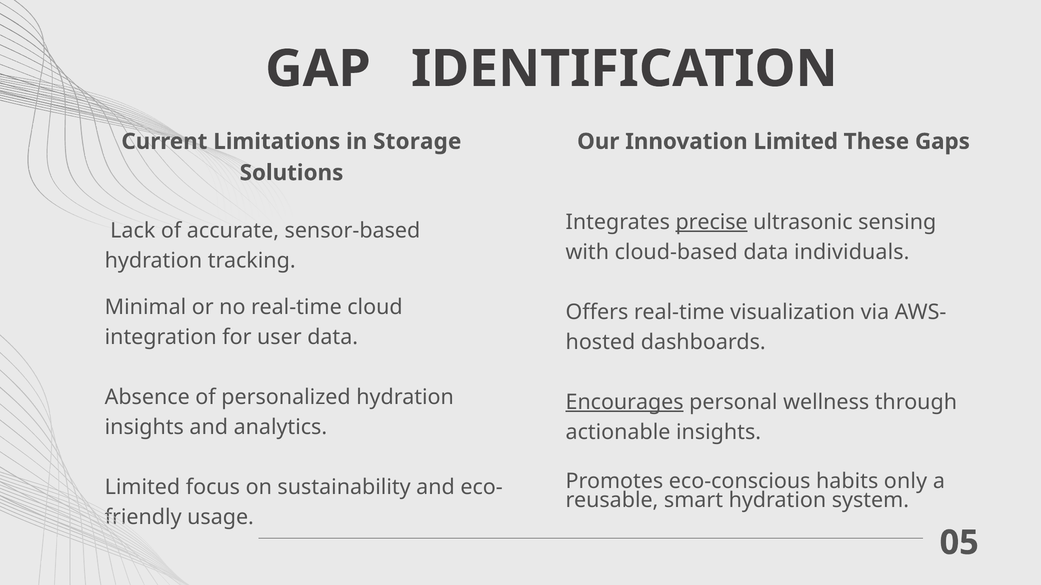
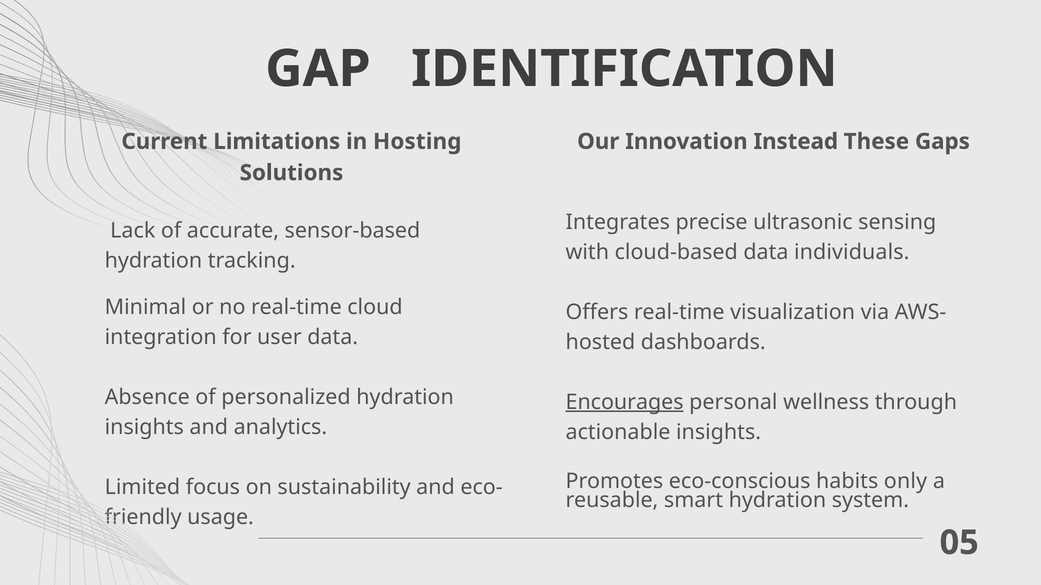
Storage: Storage -> Hosting (417, 142)
Innovation Limited: Limited -> Instead (796, 142)
precise underline: present -> none (712, 222)
